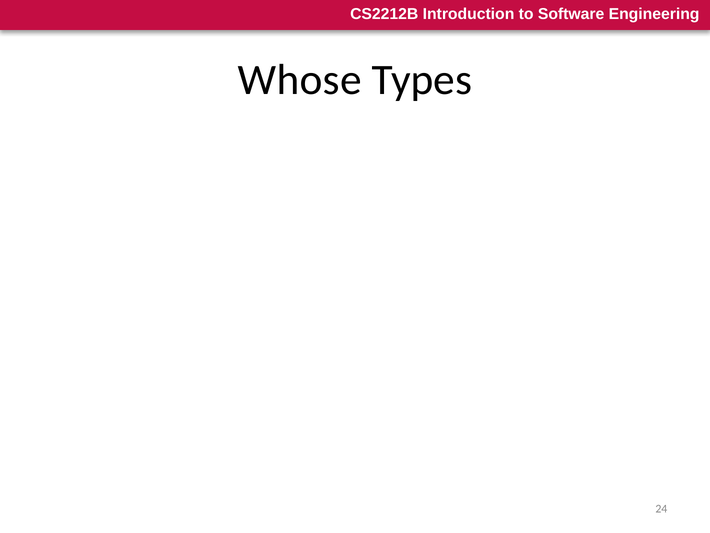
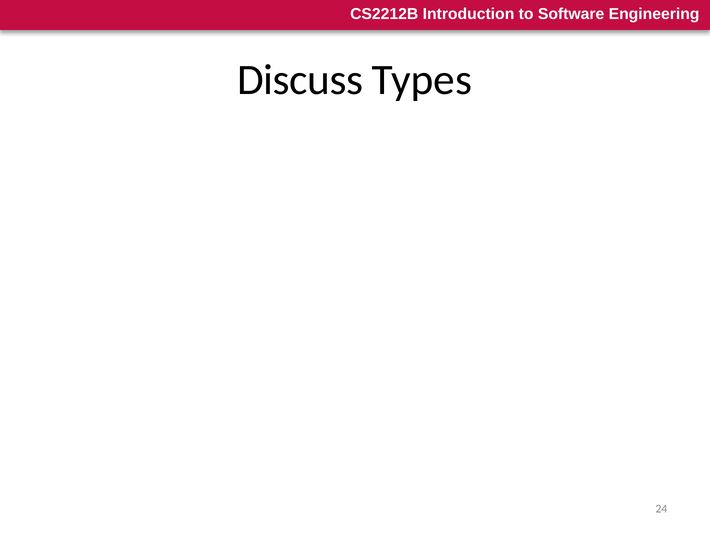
Whose: Whose -> Discuss (300, 80)
